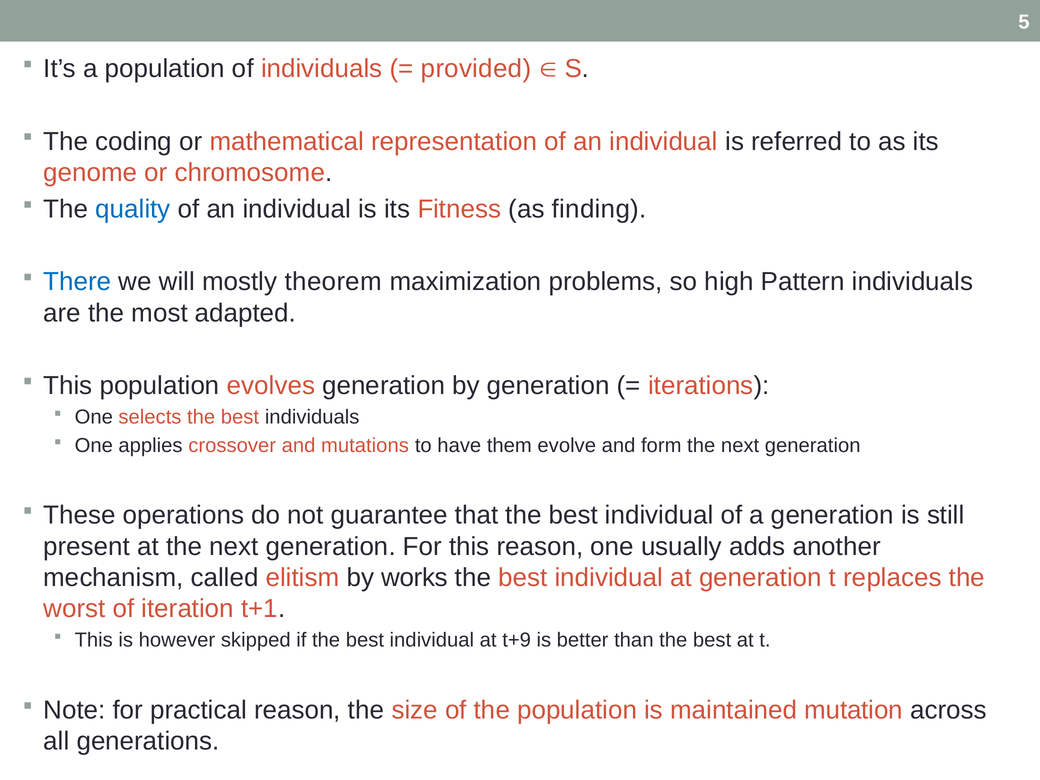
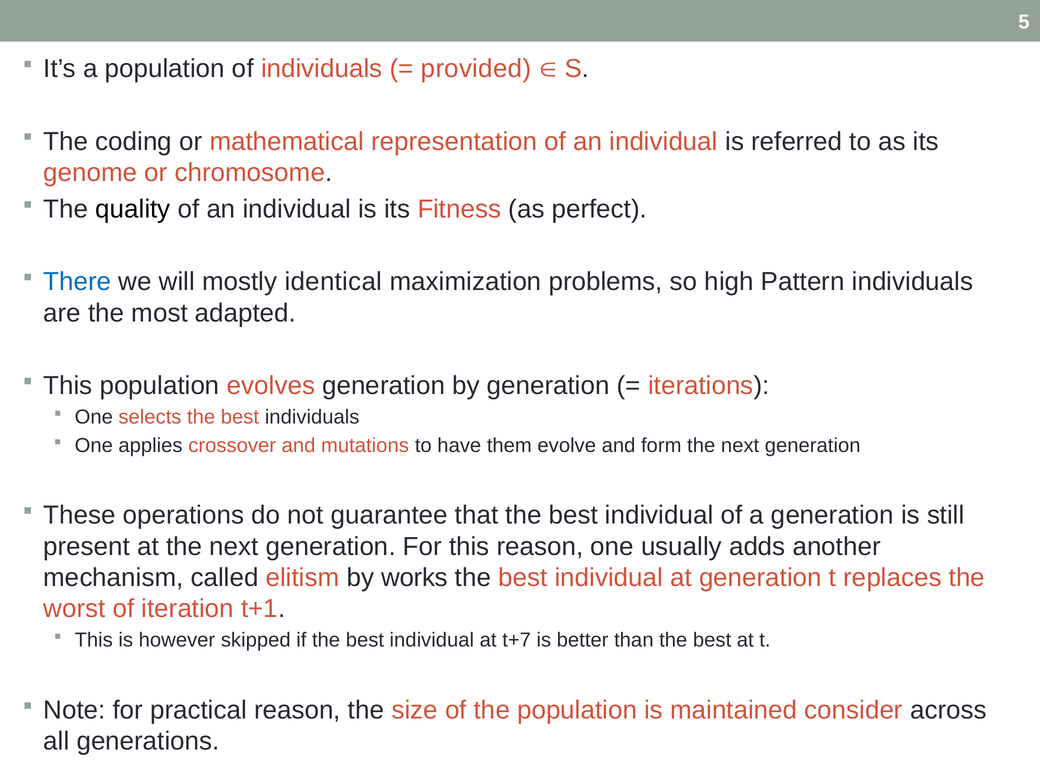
quality colour: blue -> black (133, 209)
finding: finding -> perfect (599, 209)
theorem: theorem -> identical (333, 282)
t+9: t+9 -> t+7 (517, 640)
mutation: mutation -> consider (854, 710)
